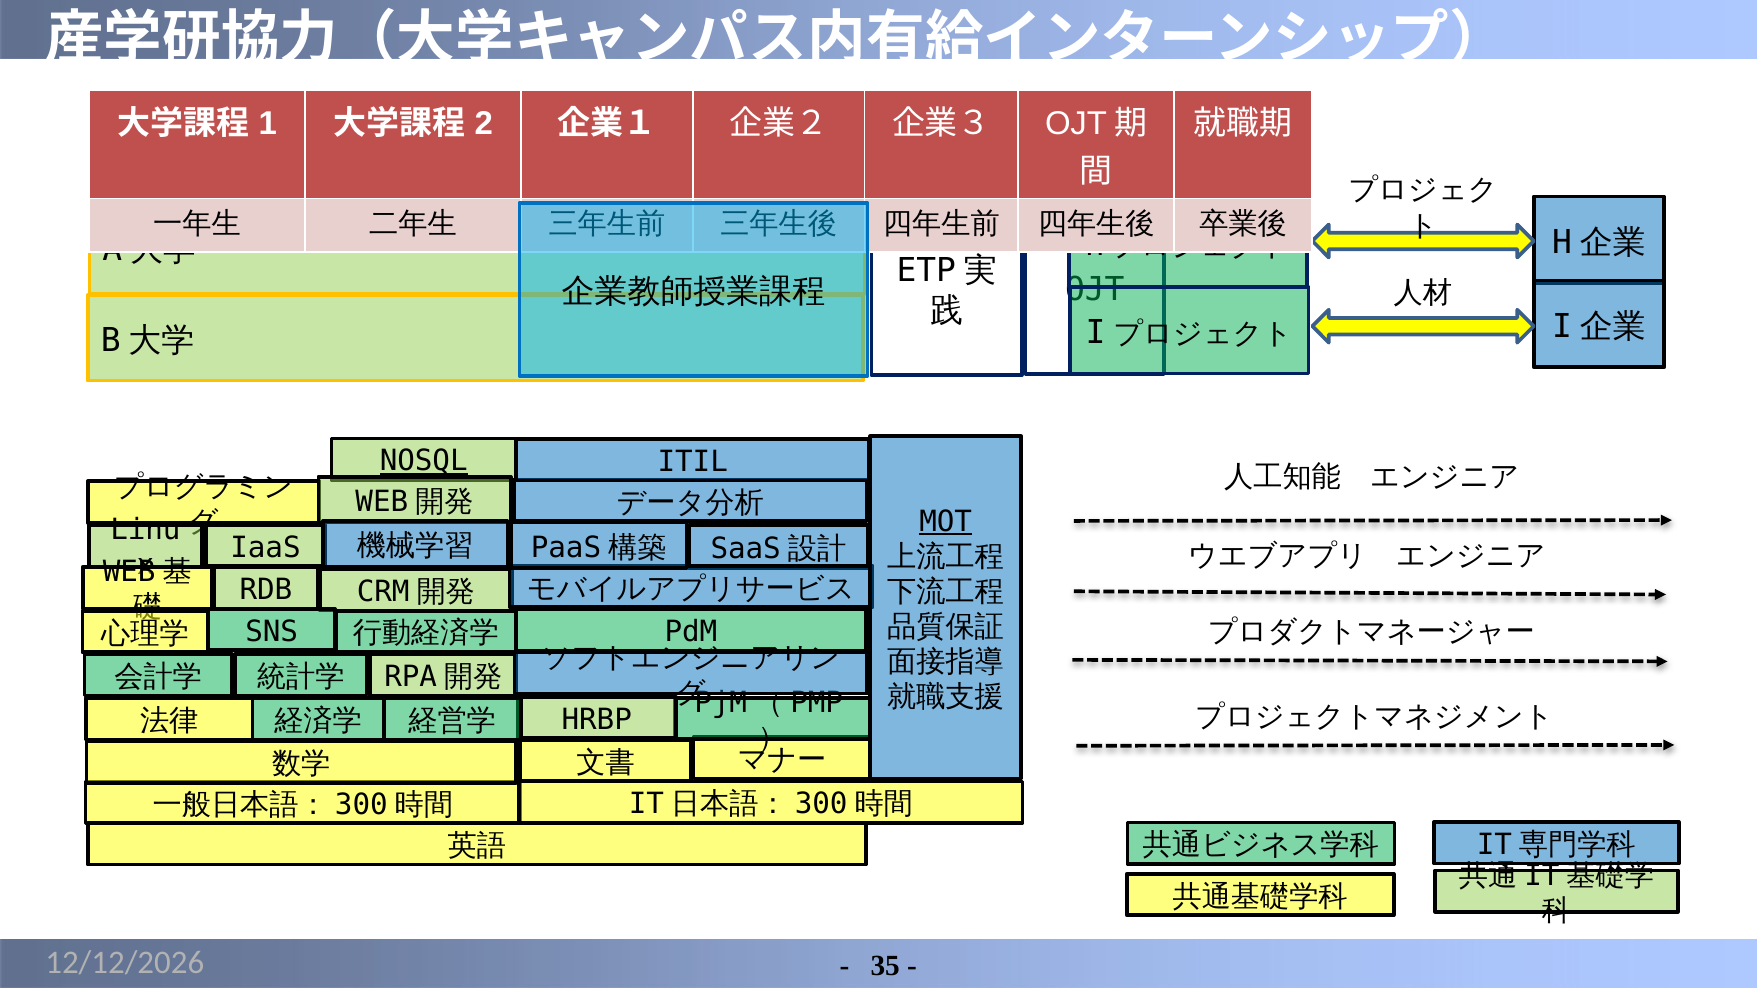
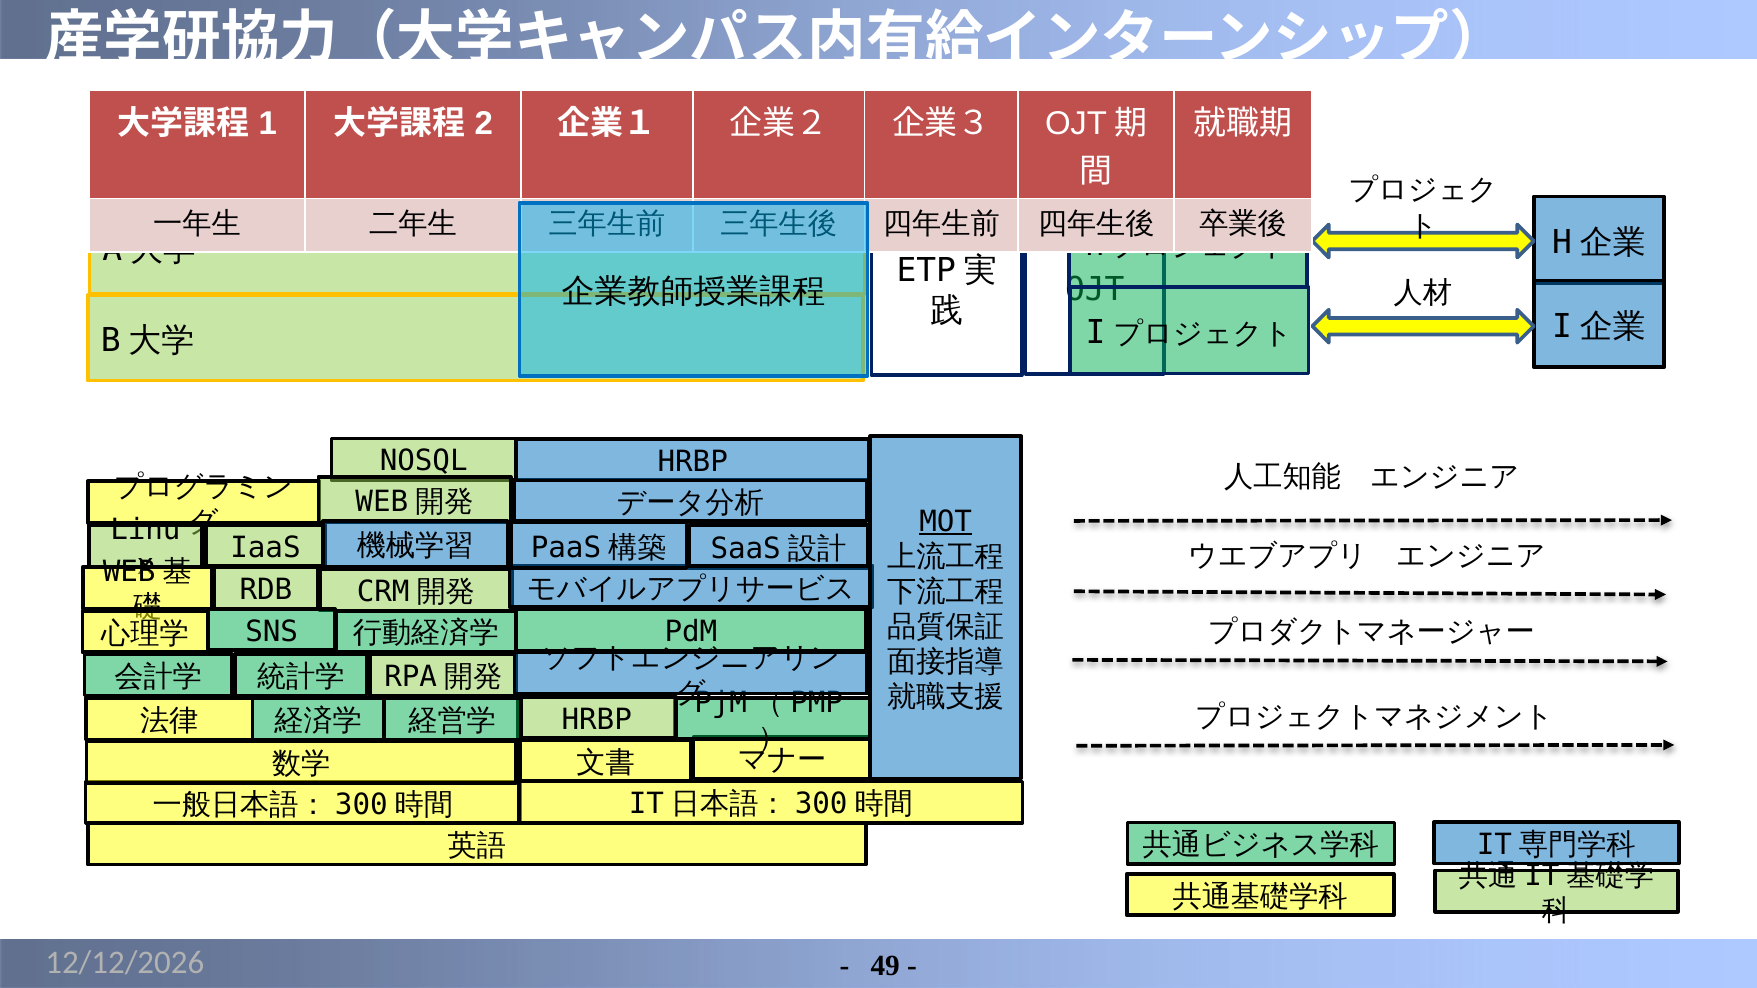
NOSQL underline: present -> none (424, 461)
ITIL: ITIL -> HRBP (693, 462)
35: 35 -> 49 (885, 966)
